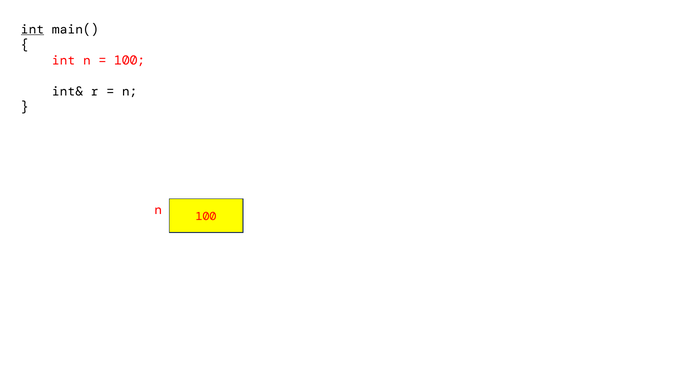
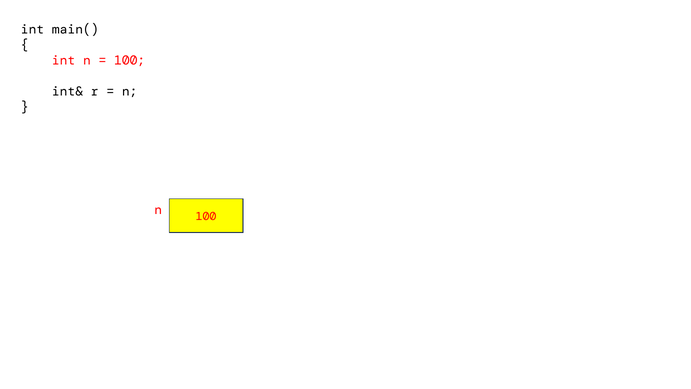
int underline: present -> none (33, 29)
